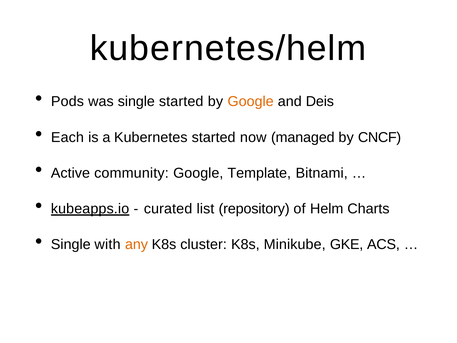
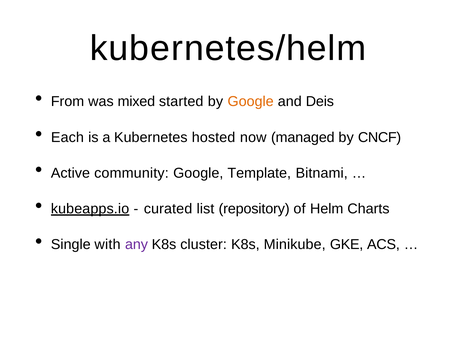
Pods: Pods -> From (68, 101)
was single: single -> mixed (136, 101)
Kubernetes started: started -> hosted (214, 137)
any colour: orange -> purple (136, 244)
